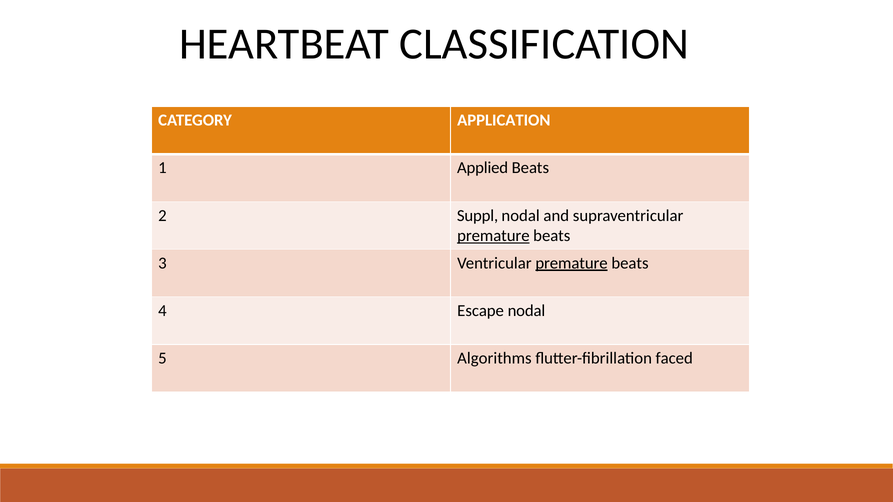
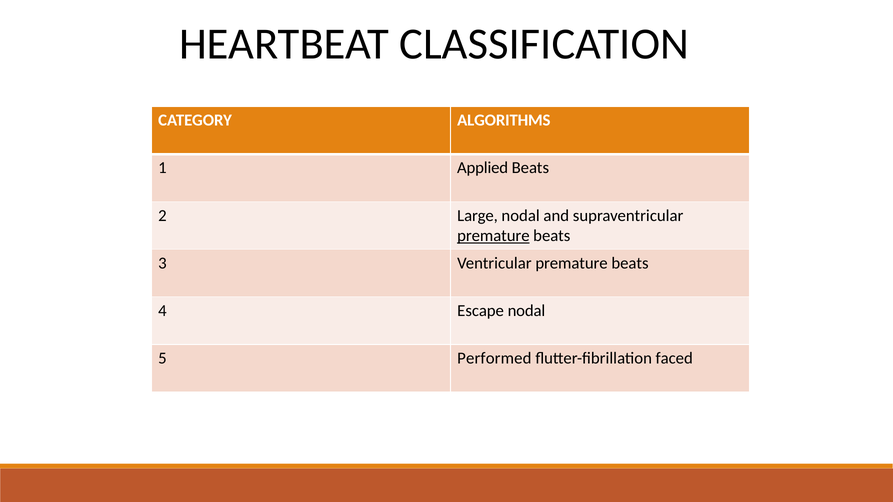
APPLICATION: APPLICATION -> ALGORITHMS (504, 120)
Suppl: Suppl -> Large (478, 216)
premature underline: present -> none (572, 263)
Algorithms: Algorithms -> Performed (494, 358)
